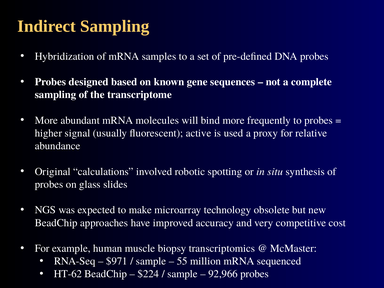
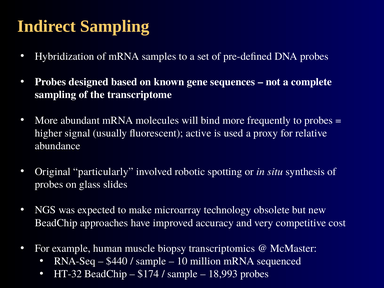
calculations: calculations -> particularly (103, 172)
$971: $971 -> $440 (117, 261)
55: 55 -> 10 (182, 261)
HT-62: HT-62 -> HT-32 (68, 274)
$224: $224 -> $174 (148, 274)
92,966: 92,966 -> 18,993 (223, 274)
